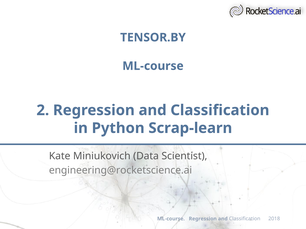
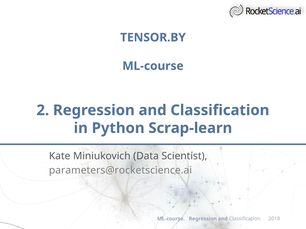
engineering@rocketscience.ai: engineering@rocketscience.ai -> parameters@rocketscience.ai (120, 171)
